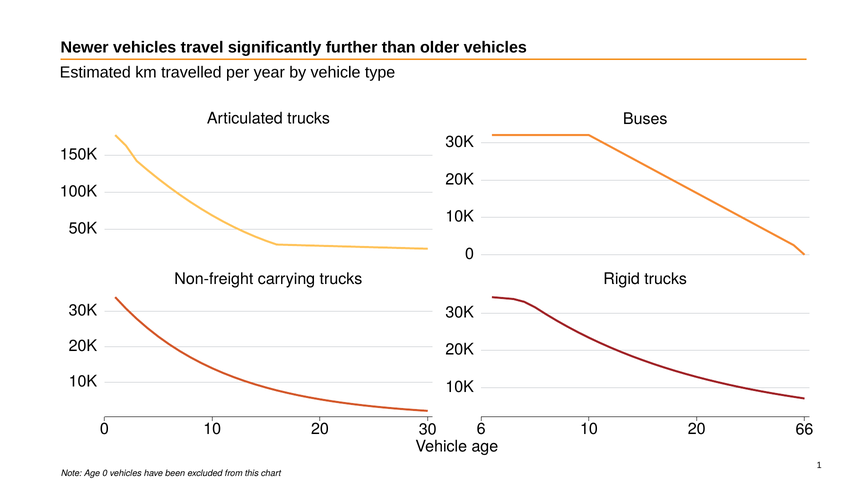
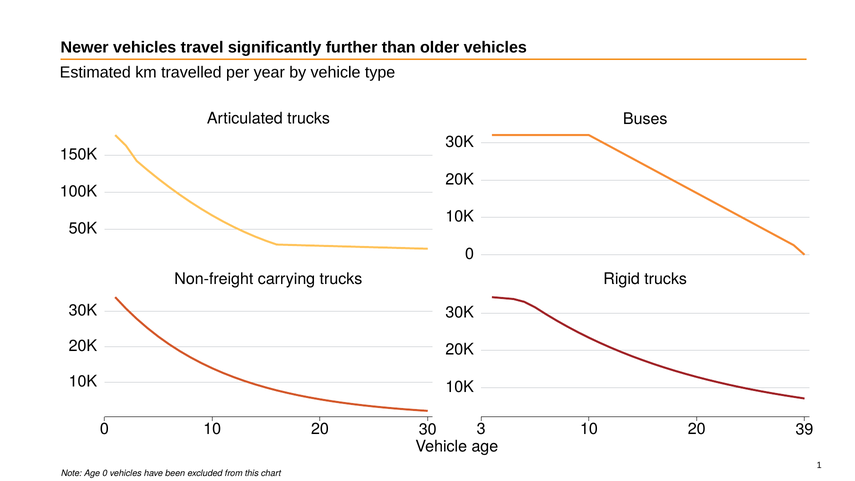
6: 6 -> 3 (481, 429)
66: 66 -> 39 (804, 429)
